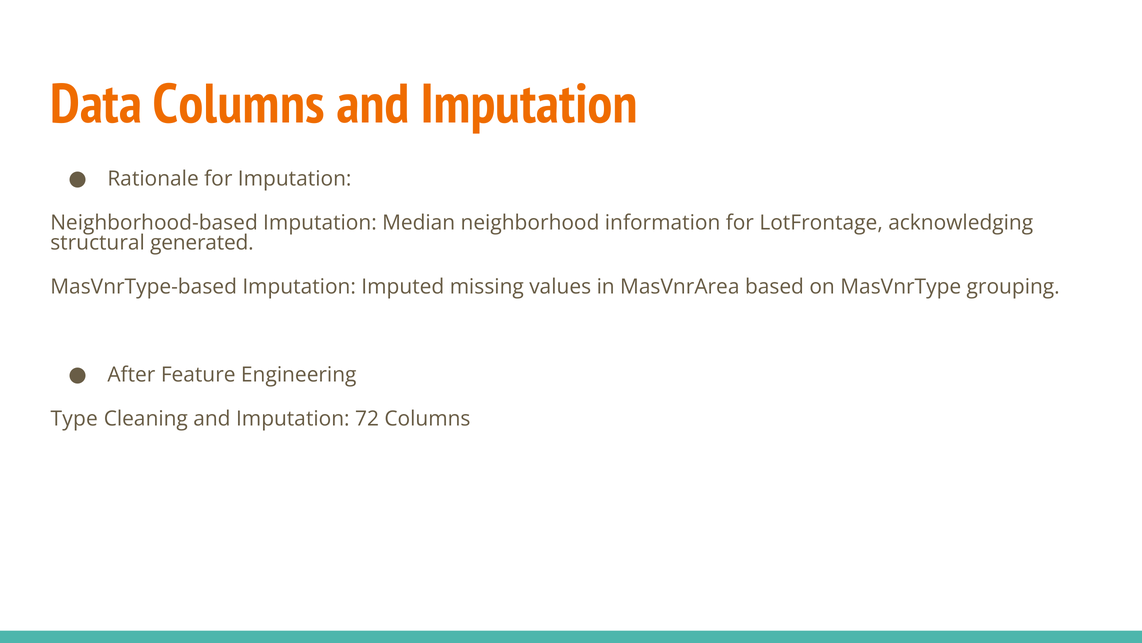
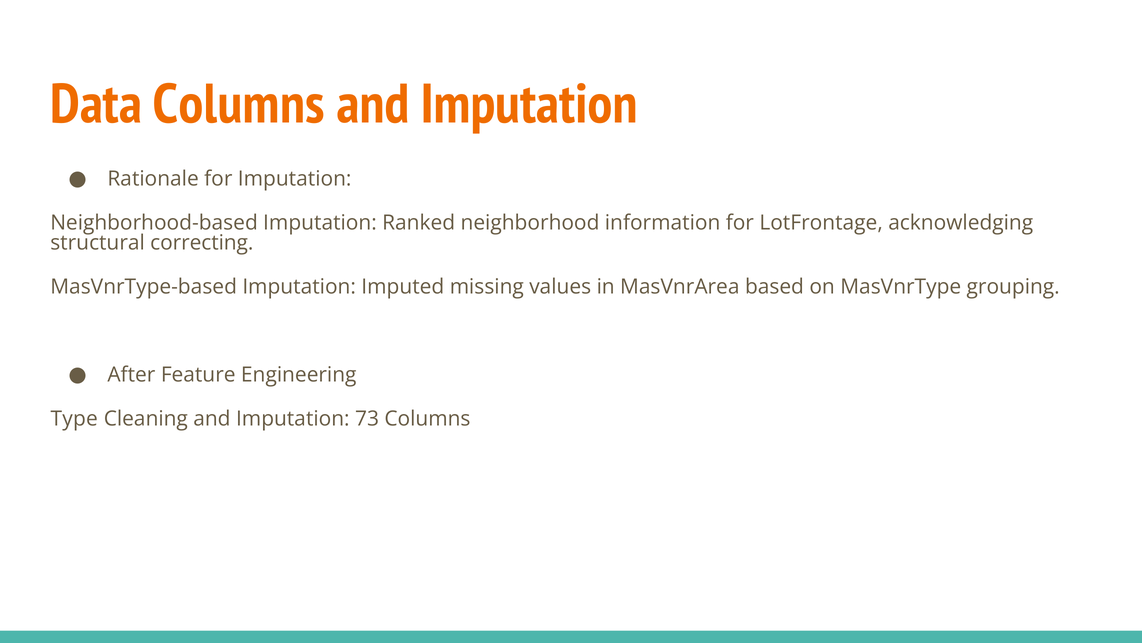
Median: Median -> Ranked (419, 223)
generated: generated -> correcting (202, 243)
72: 72 -> 73 (367, 419)
